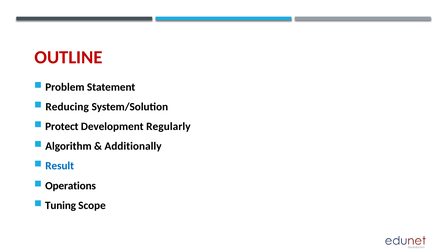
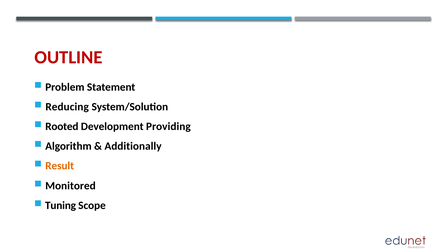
Protect: Protect -> Rooted (62, 127)
Regularly: Regularly -> Providing (168, 127)
Result colour: blue -> orange (60, 166)
Operations: Operations -> Monitored (70, 186)
